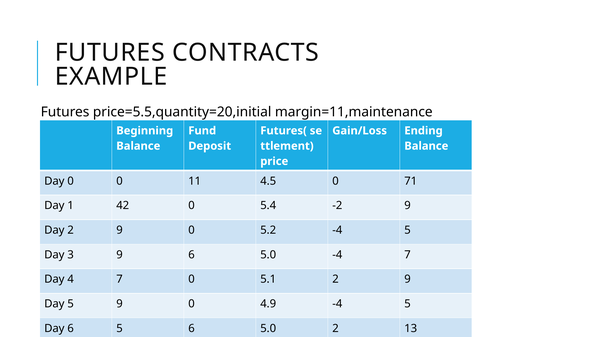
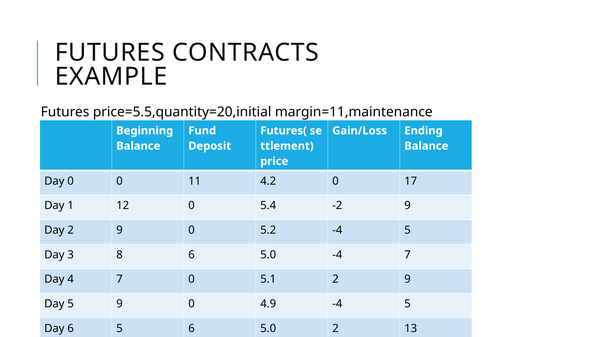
4.5: 4.5 -> 4.2 (268, 181)
71: 71 -> 17 (411, 181)
42: 42 -> 12 (123, 206)
3 9: 9 -> 8 (120, 255)
